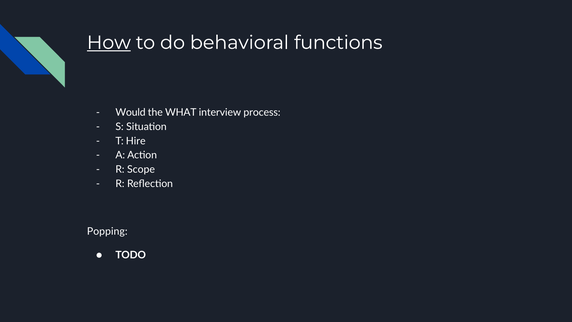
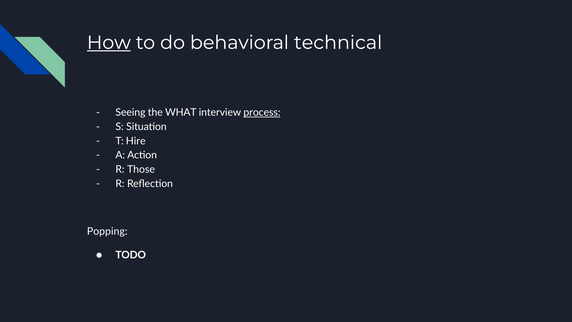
functions: functions -> technical (338, 43)
Would: Would -> Seeing (130, 112)
process underline: none -> present (262, 112)
Scope: Scope -> Those (141, 169)
